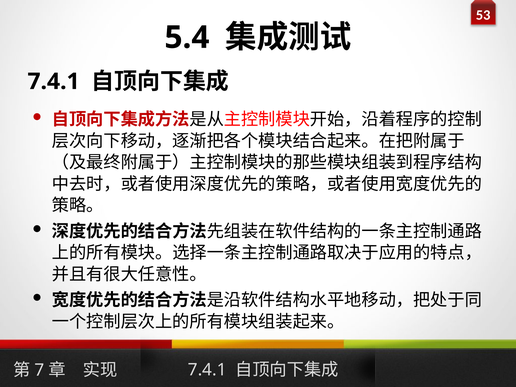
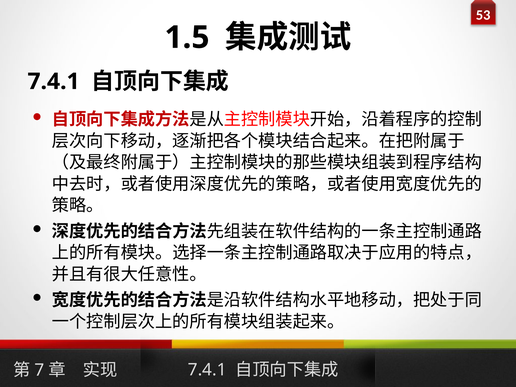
5.4: 5.4 -> 1.5 (187, 37)
